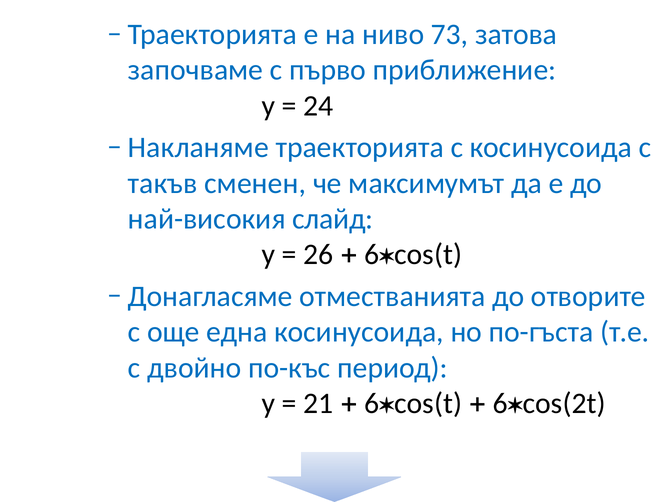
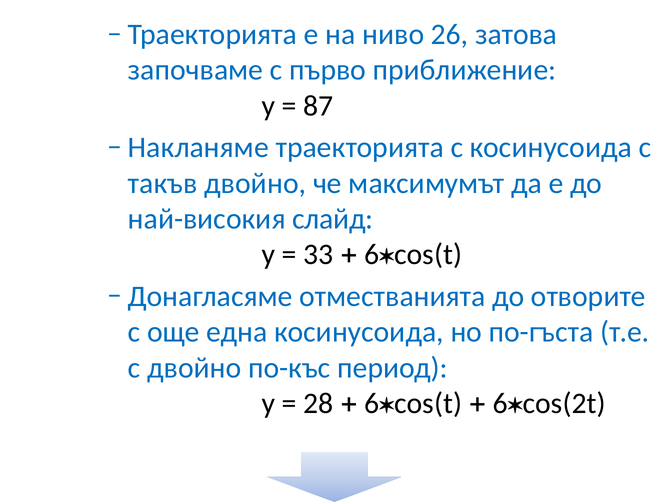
73: 73 -> 26 (450, 34)
24: 24 -> 87 (318, 106)
такъв сменен: сменен -> двойно (255, 183)
26: 26 -> 33 (318, 254)
21: 21 -> 28 (318, 403)
